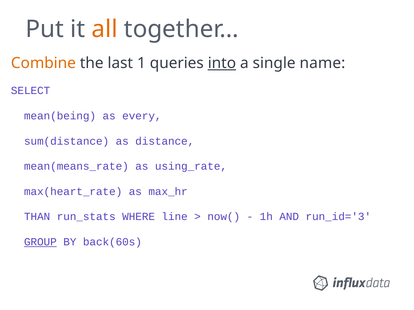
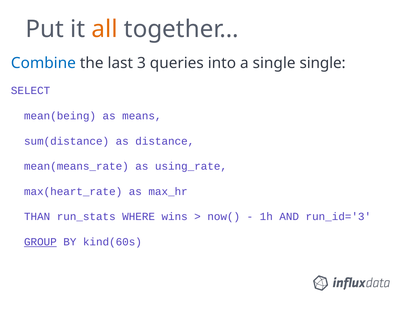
Combine colour: orange -> blue (43, 63)
1: 1 -> 3 (141, 63)
into underline: present -> none (222, 63)
single name: name -> single (323, 63)
every: every -> means (142, 116)
line: line -> wins (175, 217)
back(60s: back(60s -> kind(60s (112, 242)
